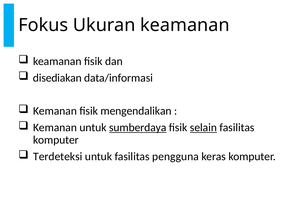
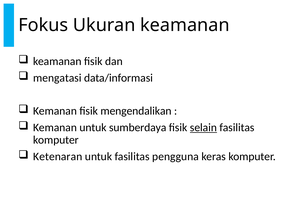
disediakan: disediakan -> mengatasi (57, 78)
sumberdaya underline: present -> none (138, 128)
Terdeteksi: Terdeteksi -> Ketenaran (58, 157)
